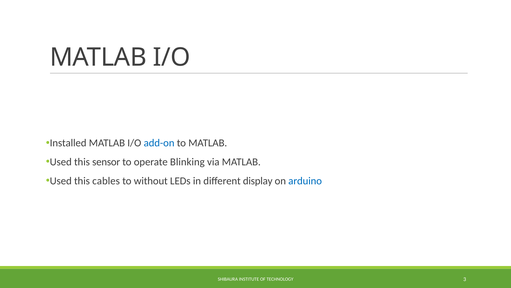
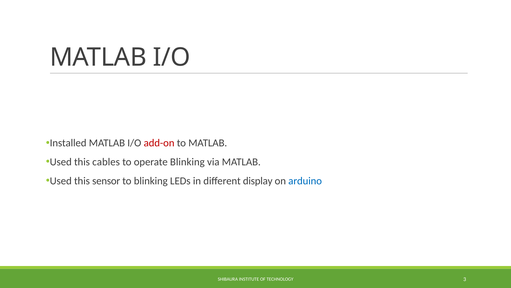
add-on colour: blue -> red (159, 143)
sensor: sensor -> cables (106, 162)
cables: cables -> sensor (106, 181)
to without: without -> blinking (151, 181)
